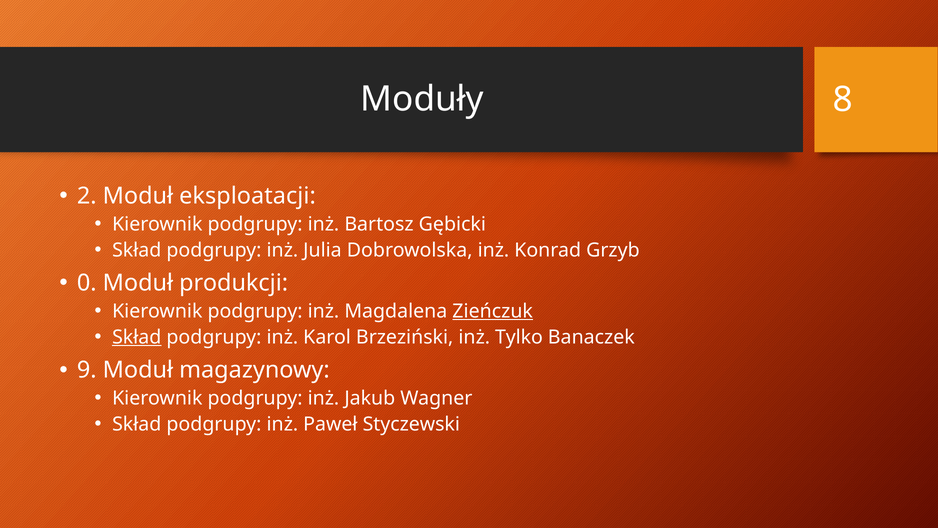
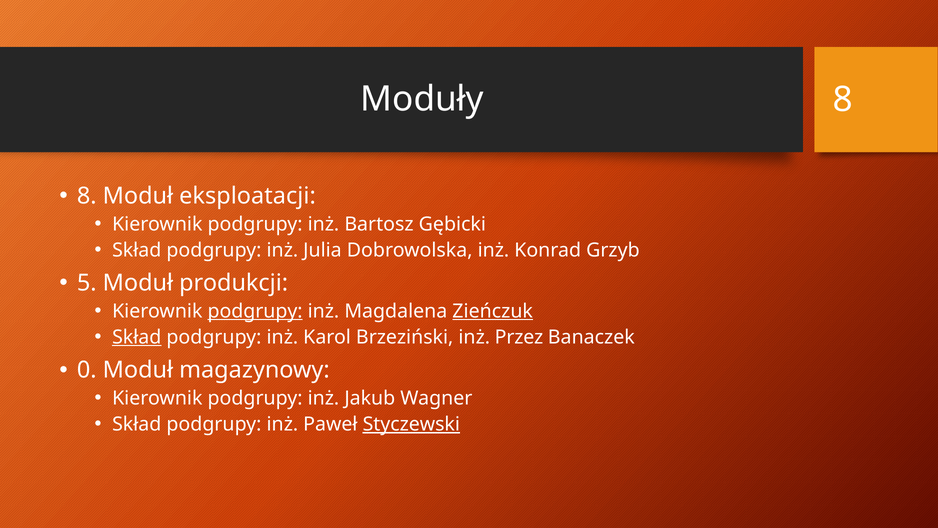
2: 2 -> 8 (87, 196)
0: 0 -> 5 (87, 283)
podgrupy underline: none -> present (255, 311)
Tylko: Tylko -> Przez (519, 337)
9: 9 -> 0 (87, 370)
Styczewski underline: none -> present (411, 424)
